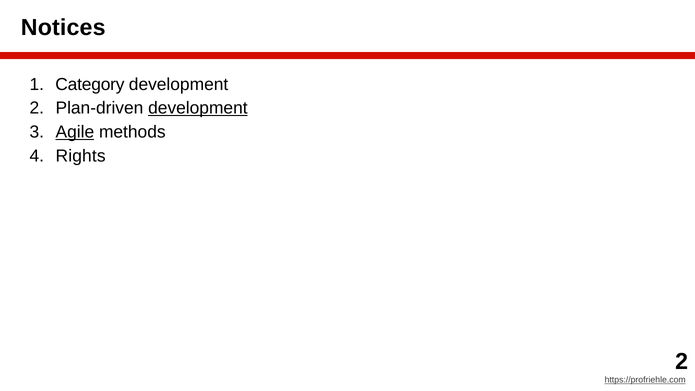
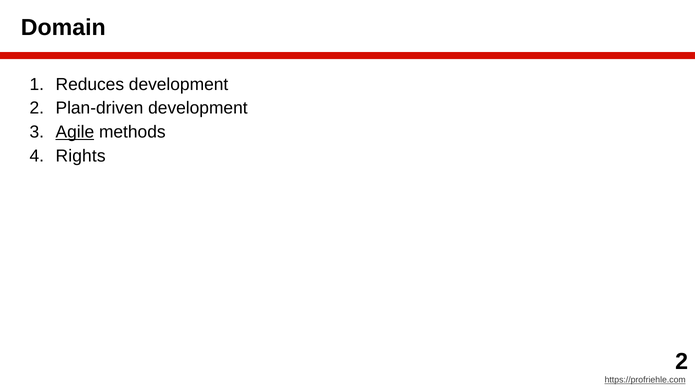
Notices: Notices -> Domain (63, 28)
Category: Category -> Reduces (90, 84)
development underline: present -> none (198, 108)
